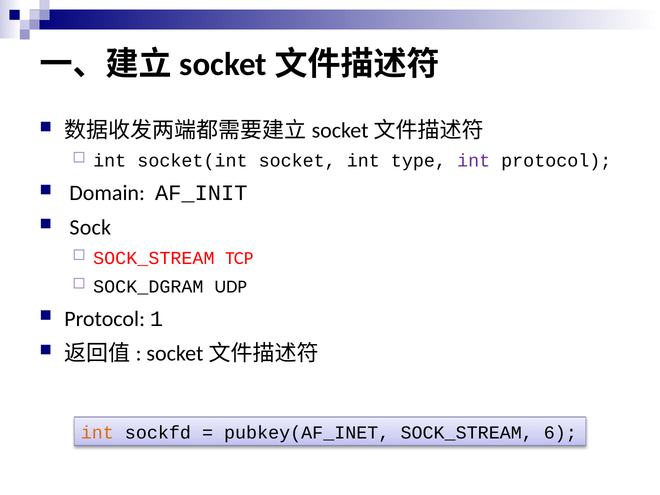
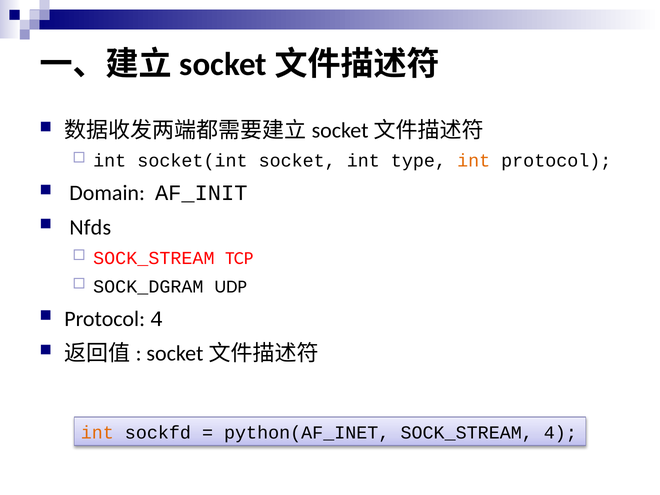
int colour: purple -> orange (474, 161)
Sock: Sock -> Nfds (90, 227)
Protocol 1: 1 -> 4 (157, 319)
pubkey(AF_INET: pubkey(AF_INET -> python(AF_INET (307, 433)
SOCK_STREAM 6: 6 -> 4 (560, 433)
